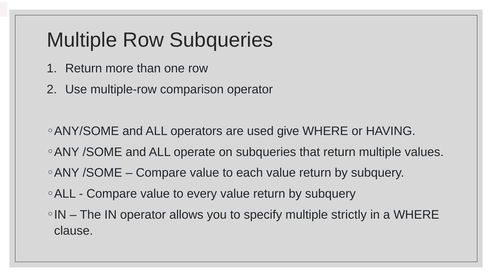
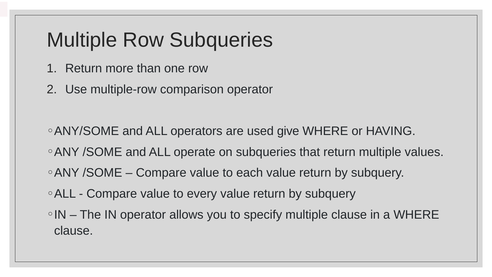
multiple strictly: strictly -> clause (349, 214)
